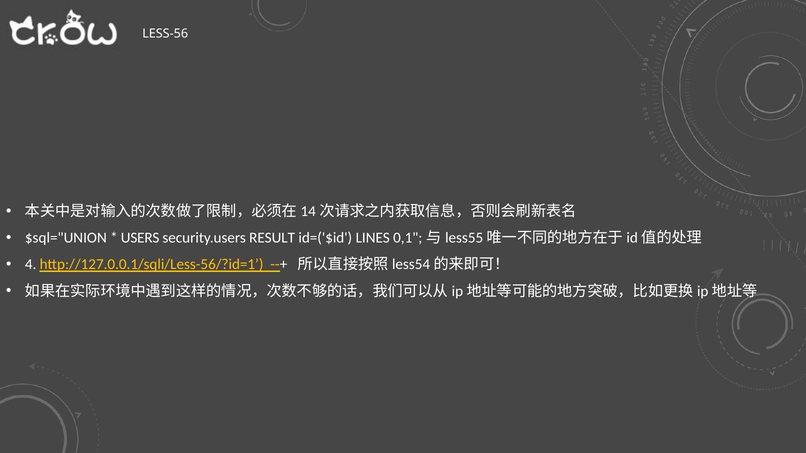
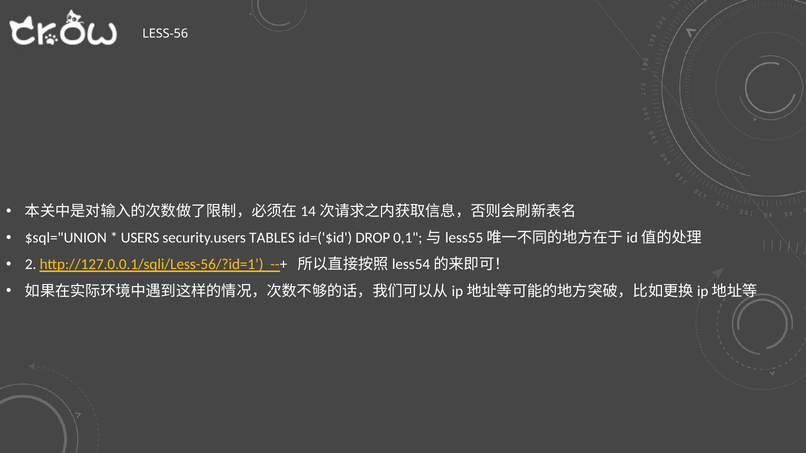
RESULT: RESULT -> TABLES (272, 238)
LINES: LINES -> DROP (373, 238)
4: 4 -> 2 (31, 265)
